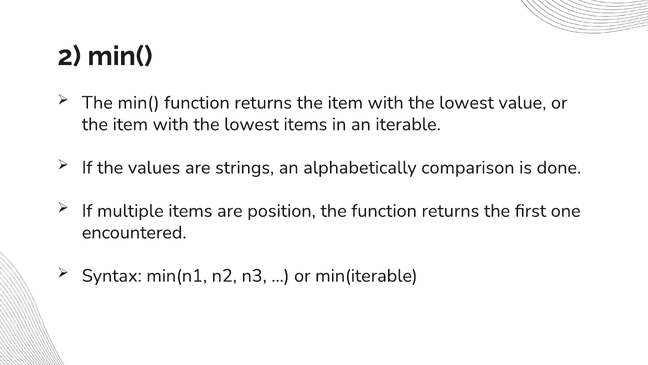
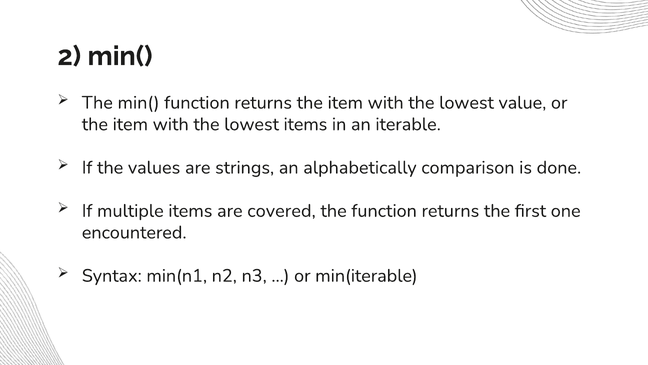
position: position -> covered (281, 211)
